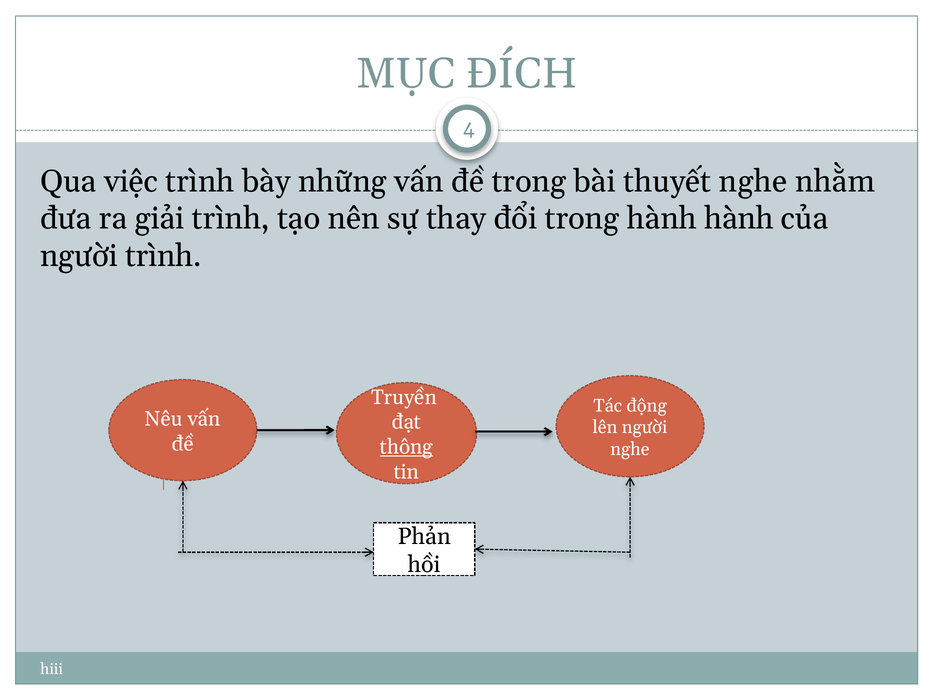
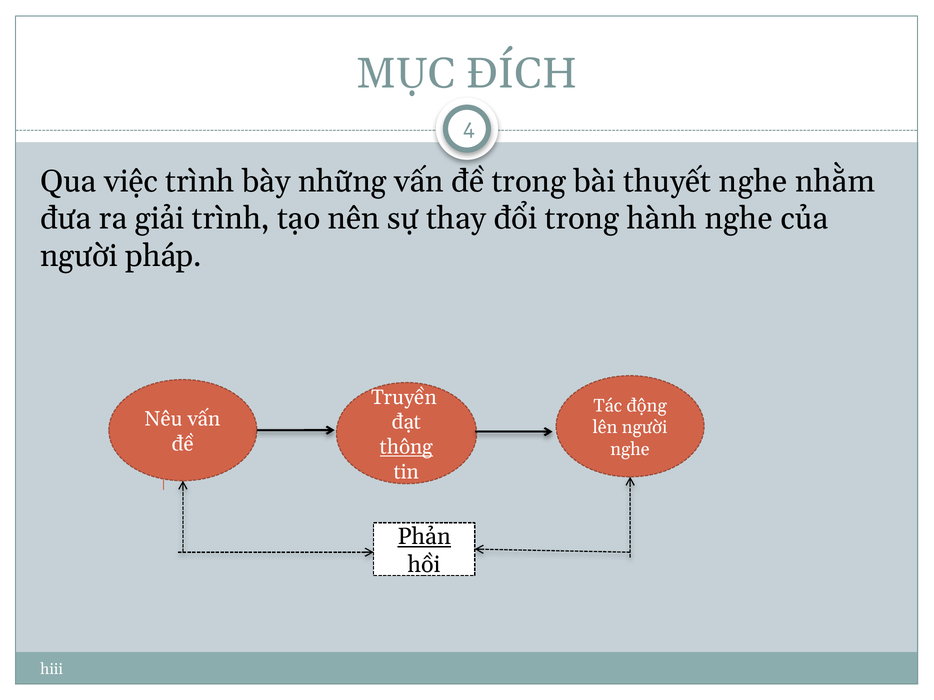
hành hành: hành -> nghe (739, 219)
người trình: trình -> pháp (163, 256)
Phản underline: none -> present (424, 537)
